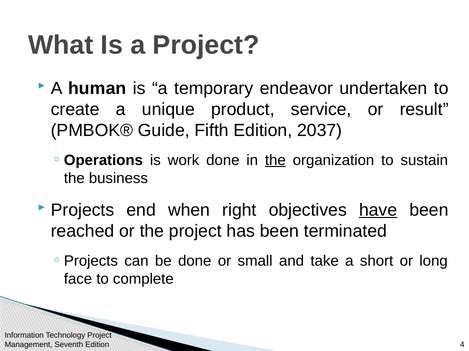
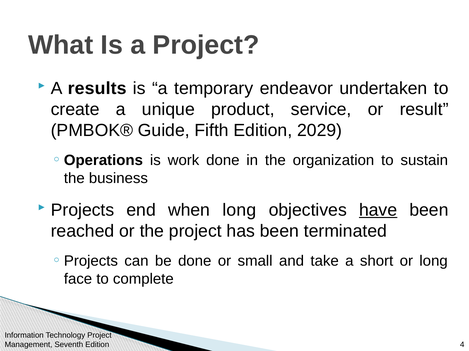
human: human -> results (97, 88)
2037: 2037 -> 2029 (320, 131)
the underline: present -> none (275, 161)
when right: right -> long (239, 211)
